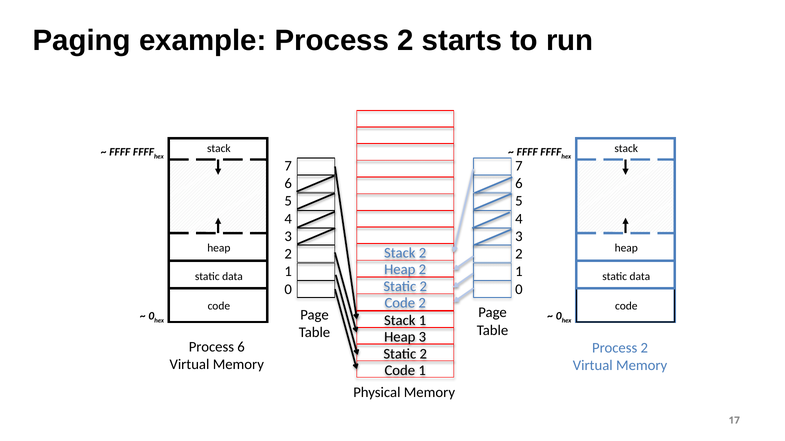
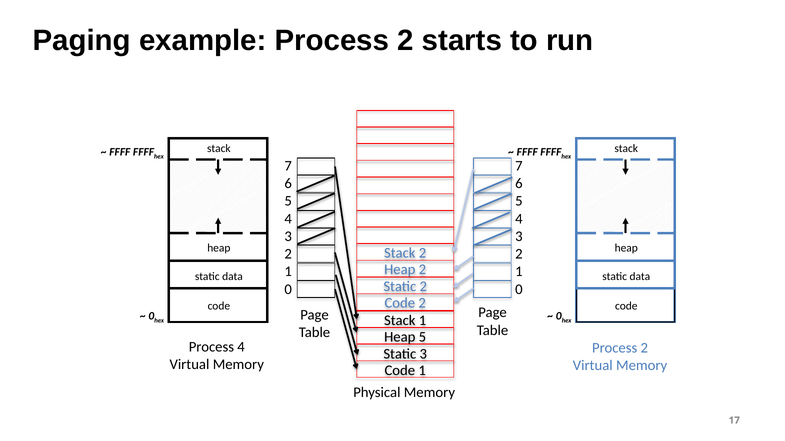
Heap 3: 3 -> 5 (422, 337)
Process 6: 6 -> 4 (241, 347)
2: 2 -> 3 (423, 354)
